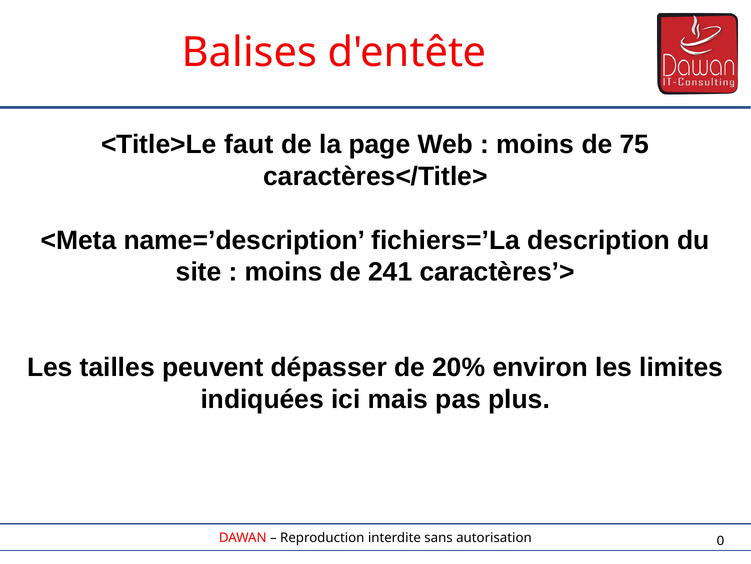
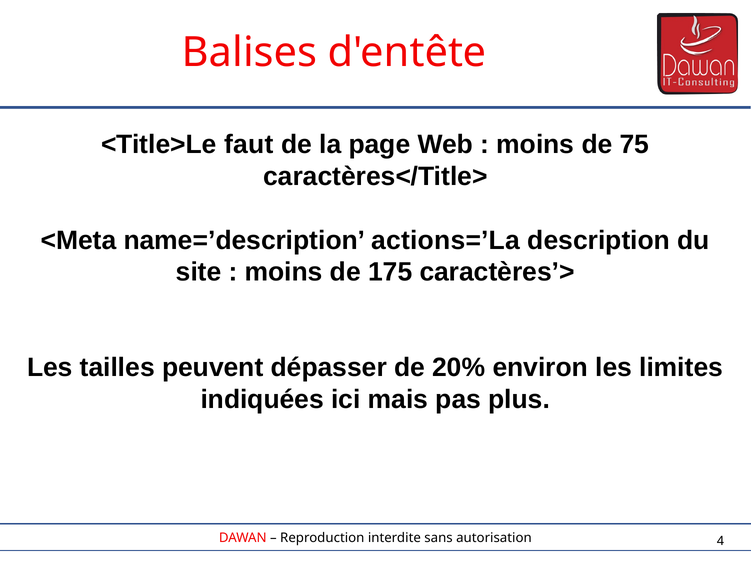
fichiers=’La: fichiers=’La -> actions=’La (446, 240)
241: 241 -> 175 (390, 272)
0: 0 -> 4 (720, 540)
